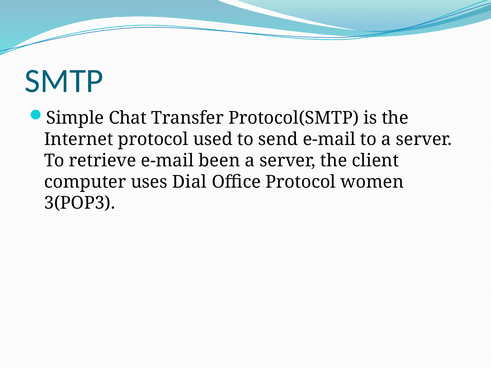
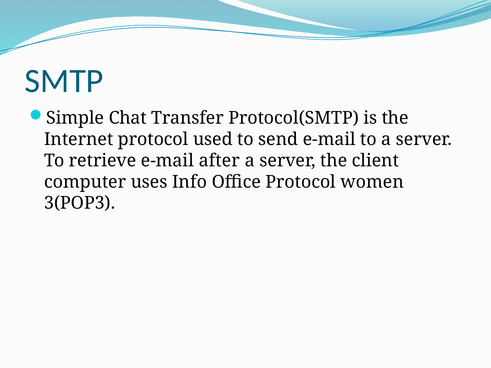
been: been -> after (219, 161)
Dial: Dial -> Info (190, 182)
